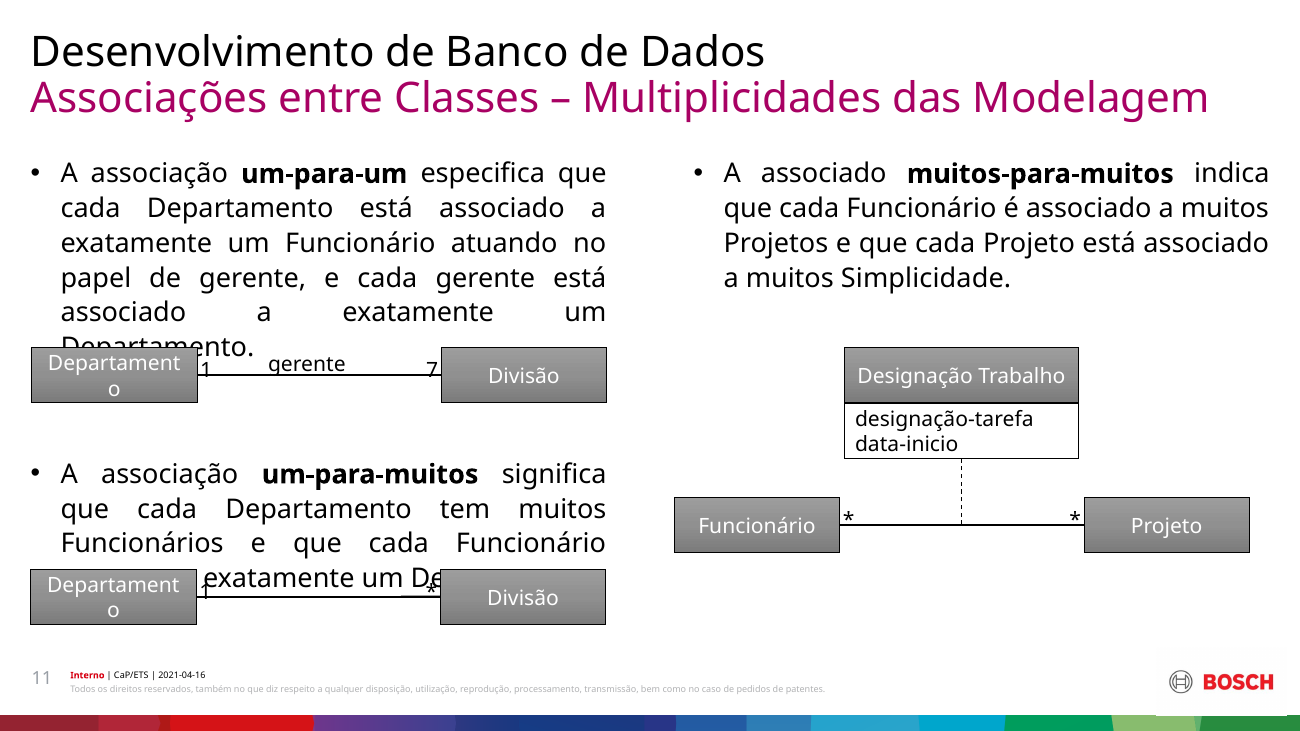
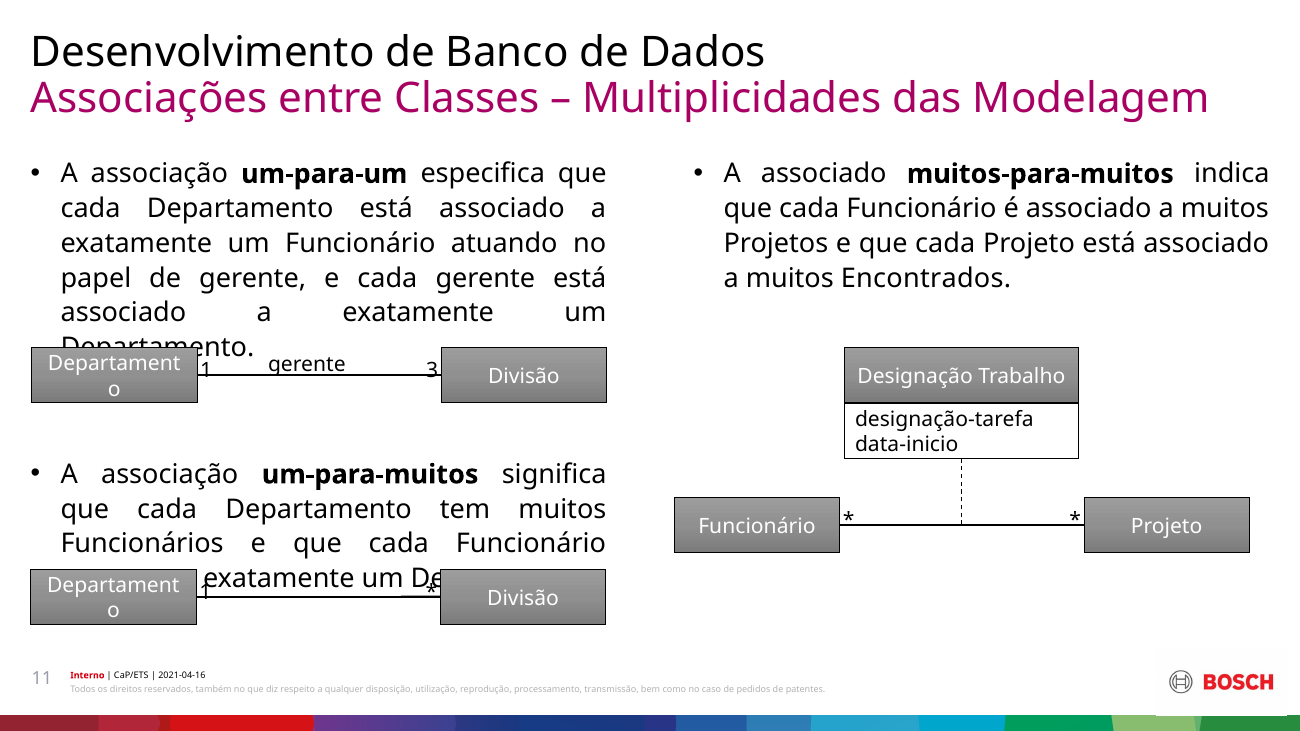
Simplicidade: Simplicidade -> Encontrados (926, 278)
7: 7 -> 3 (432, 371)
